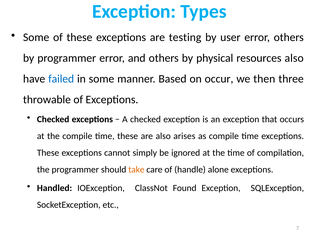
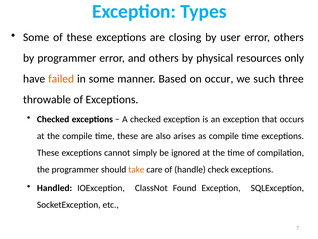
testing: testing -> closing (185, 37)
resources also: also -> only (294, 58)
failed colour: blue -> orange (61, 79)
then: then -> such (264, 79)
alone: alone -> check (218, 169)
